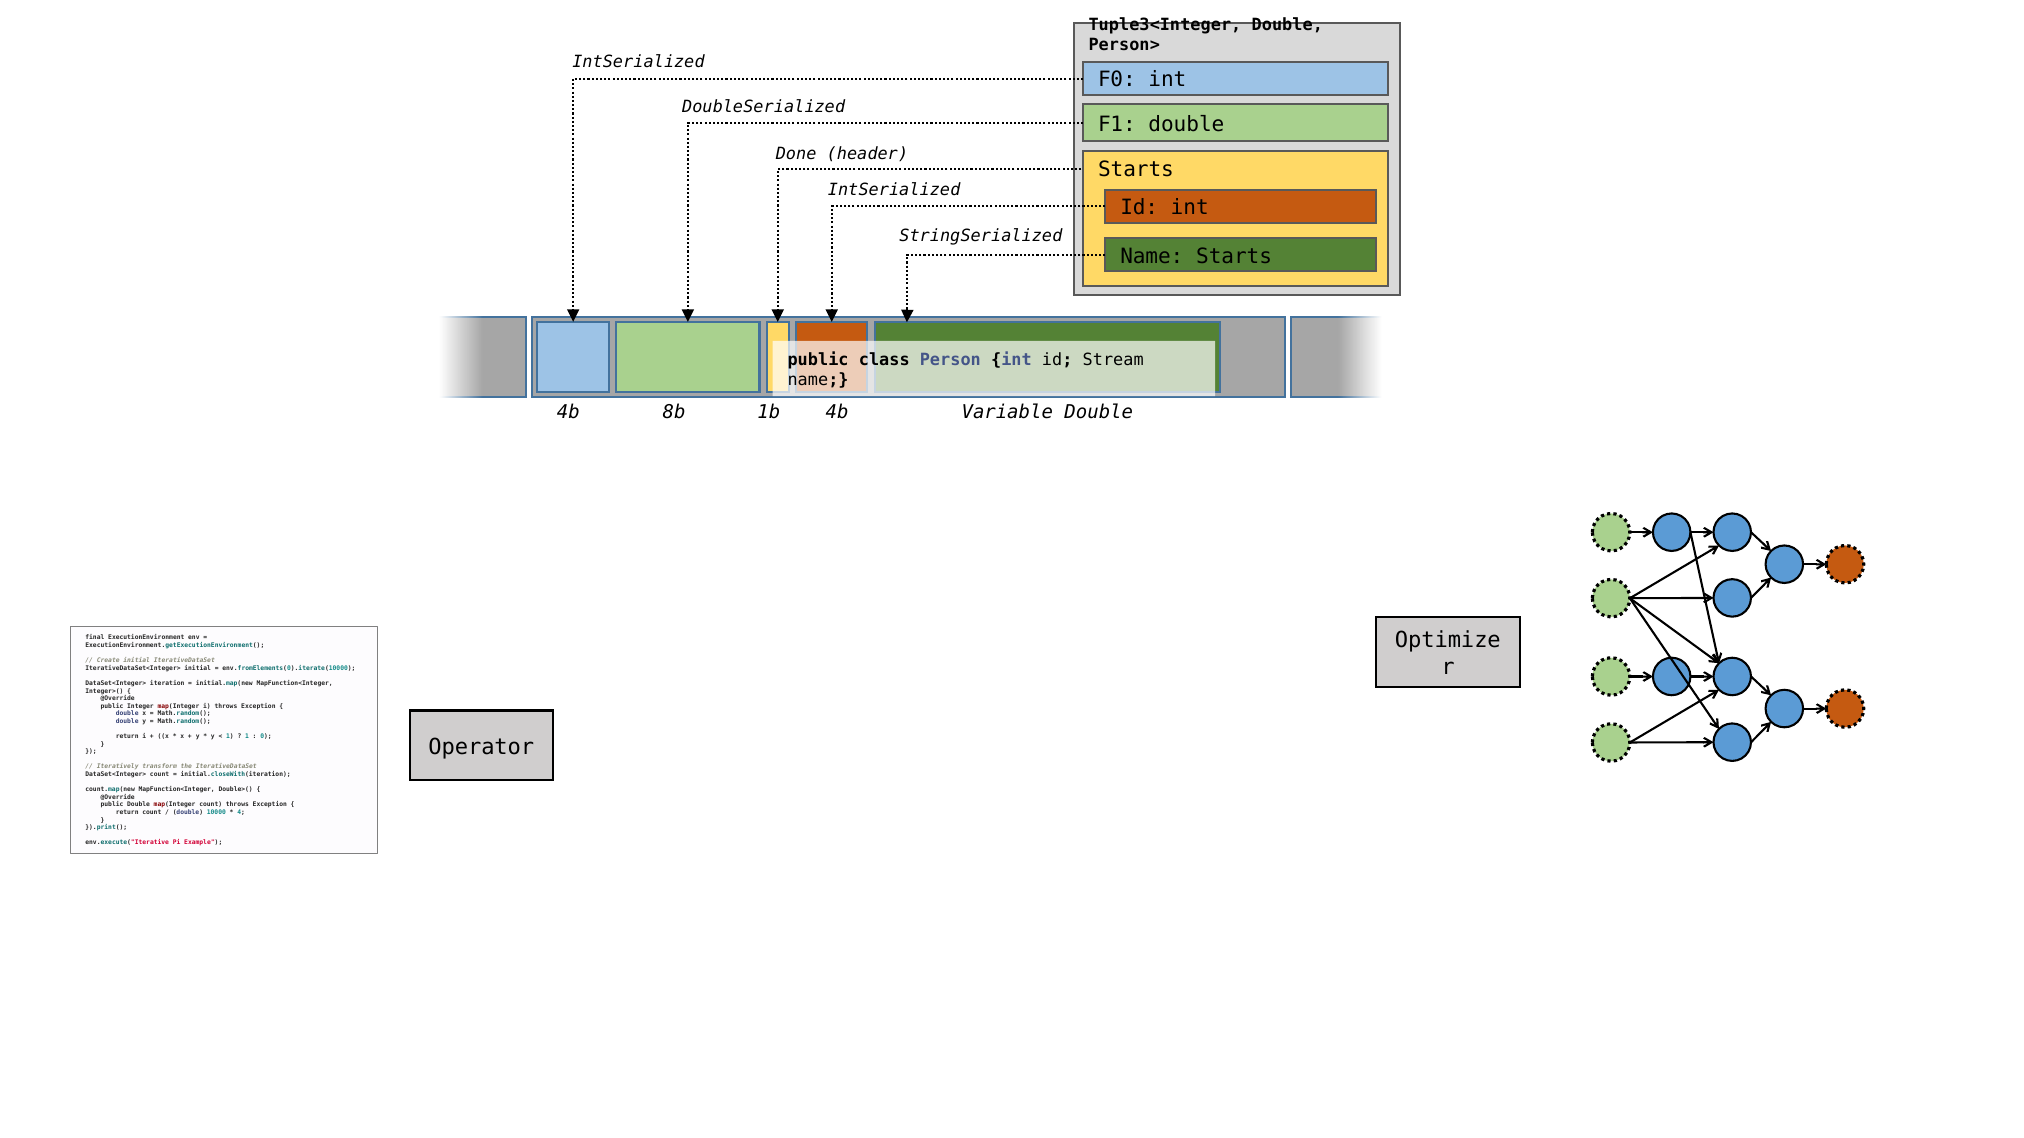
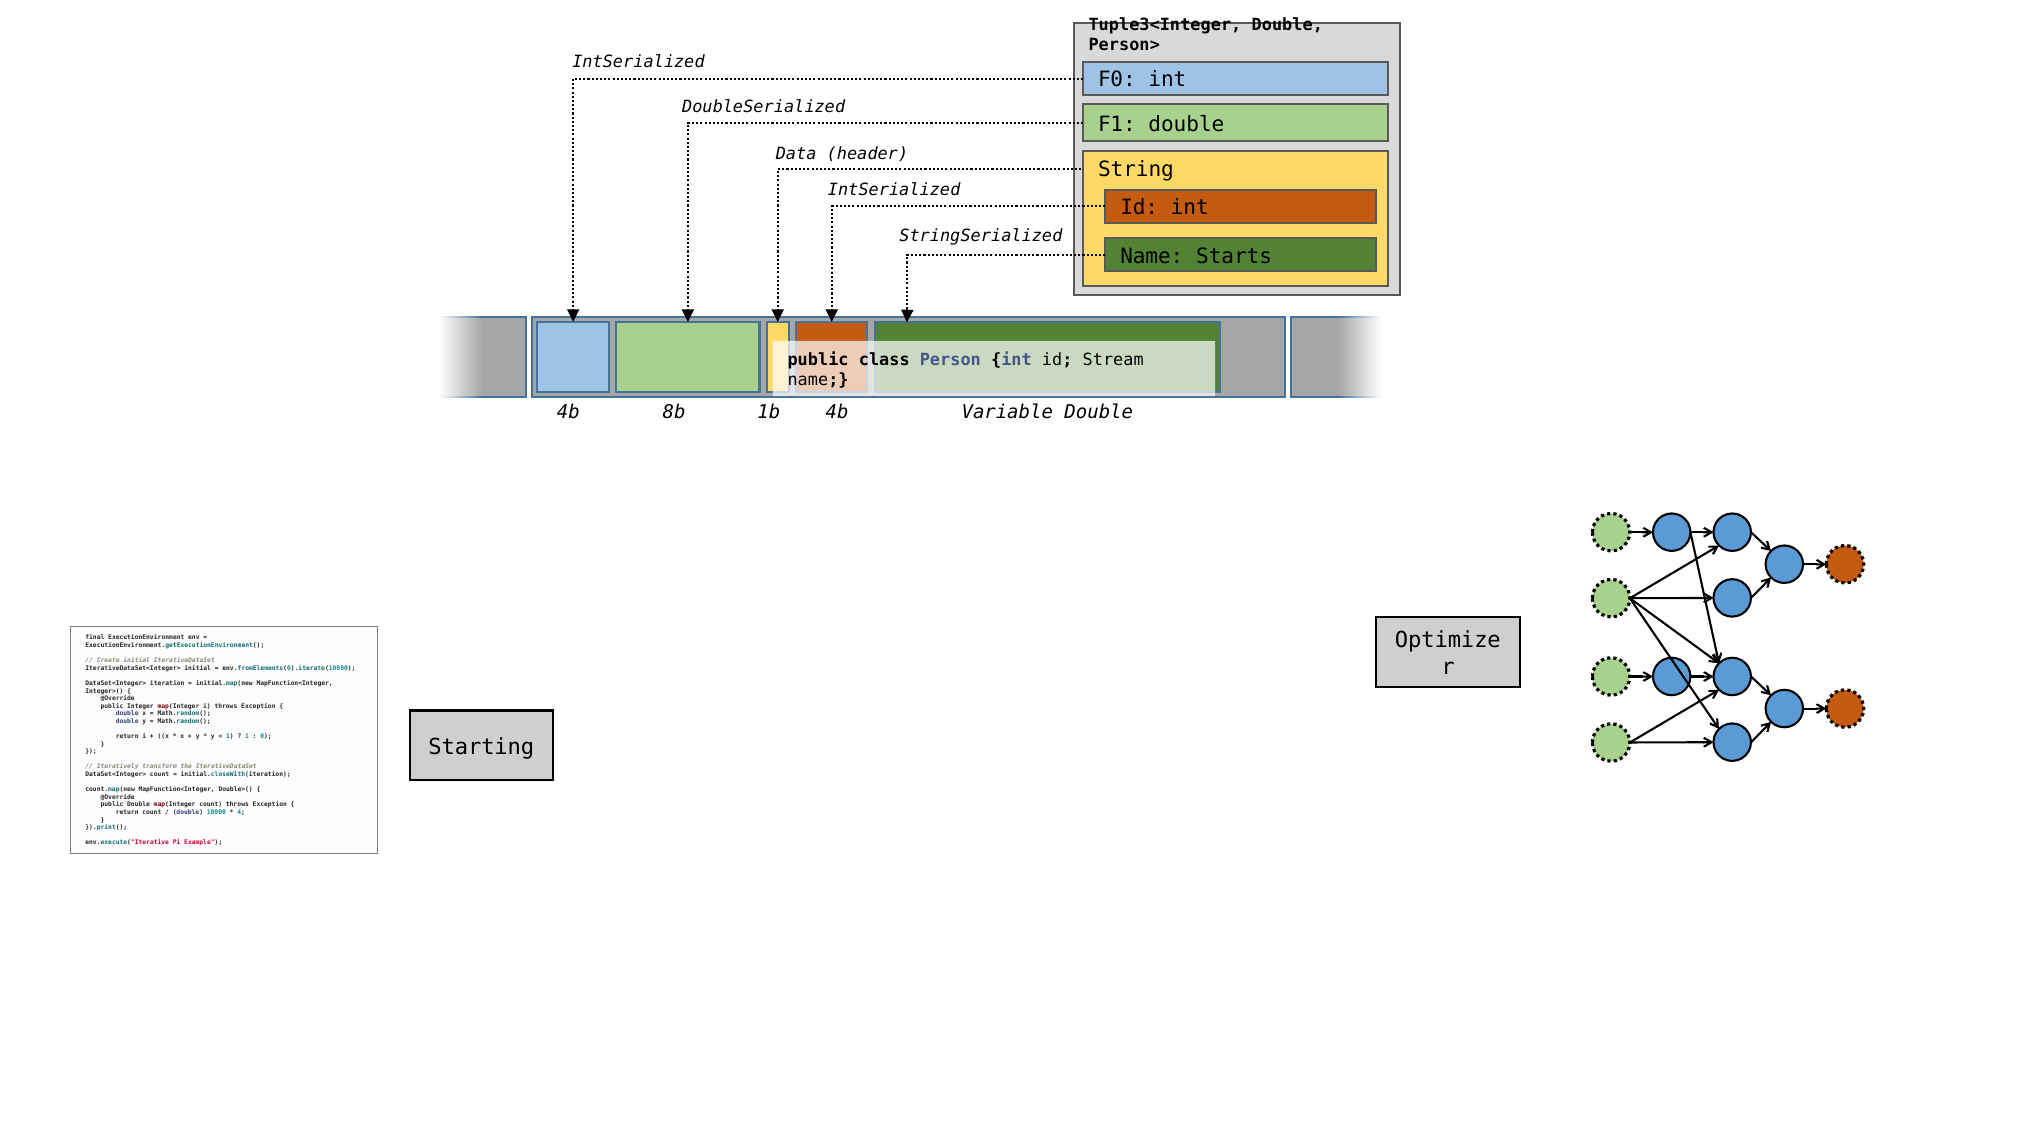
Done: Done -> Data (796, 154)
Starts: Starts -> String (1136, 169)
Operator: Operator -> Starting (481, 747)
